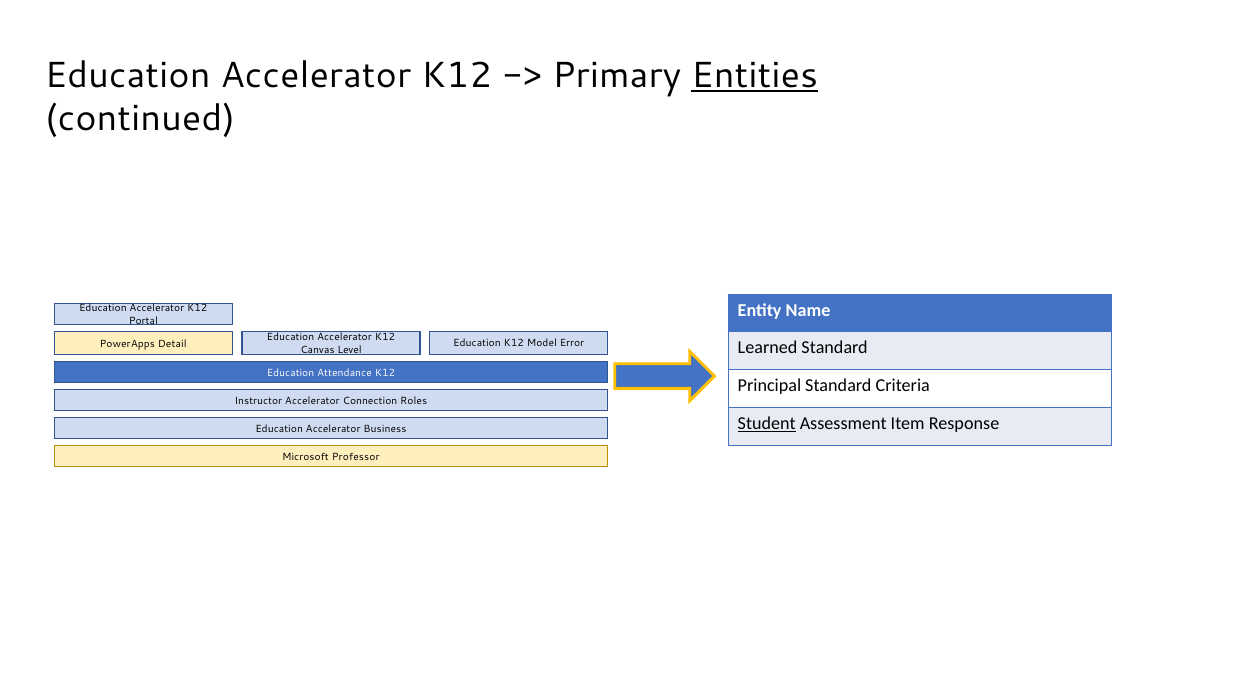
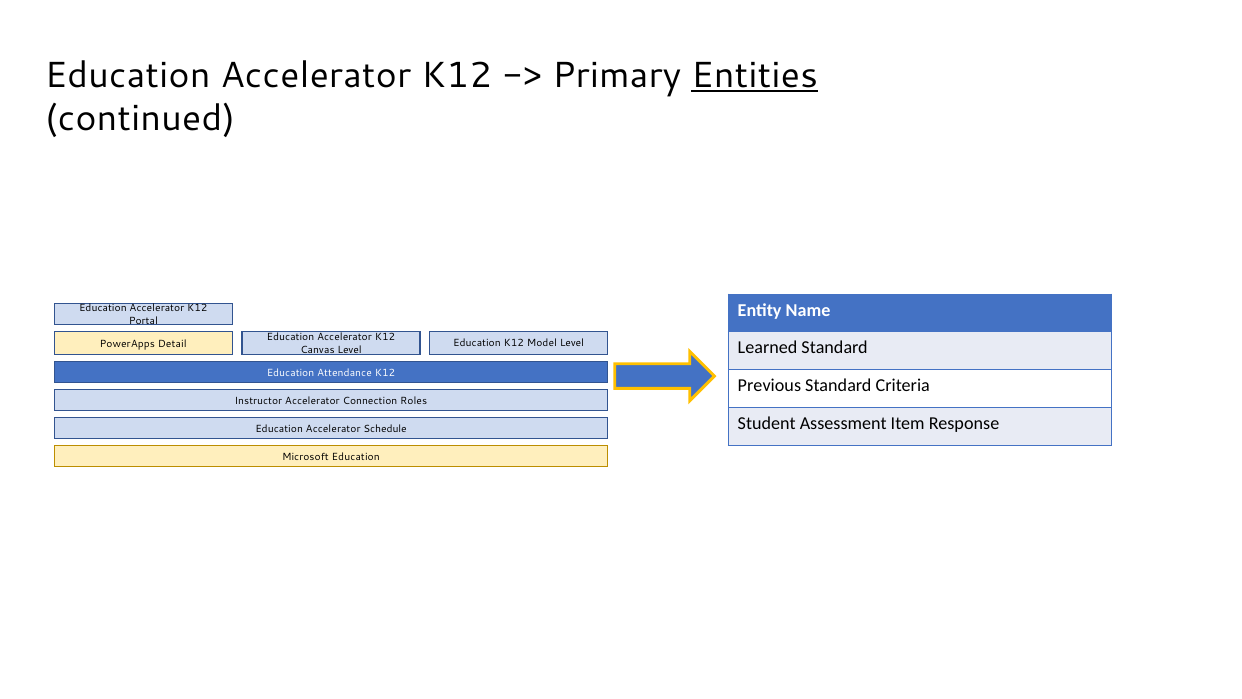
Model Error: Error -> Level (572, 343)
Principal: Principal -> Previous (769, 385)
Student underline: present -> none (767, 423)
Business: Business -> Schedule (385, 429)
Microsoft Professor: Professor -> Education (356, 457)
